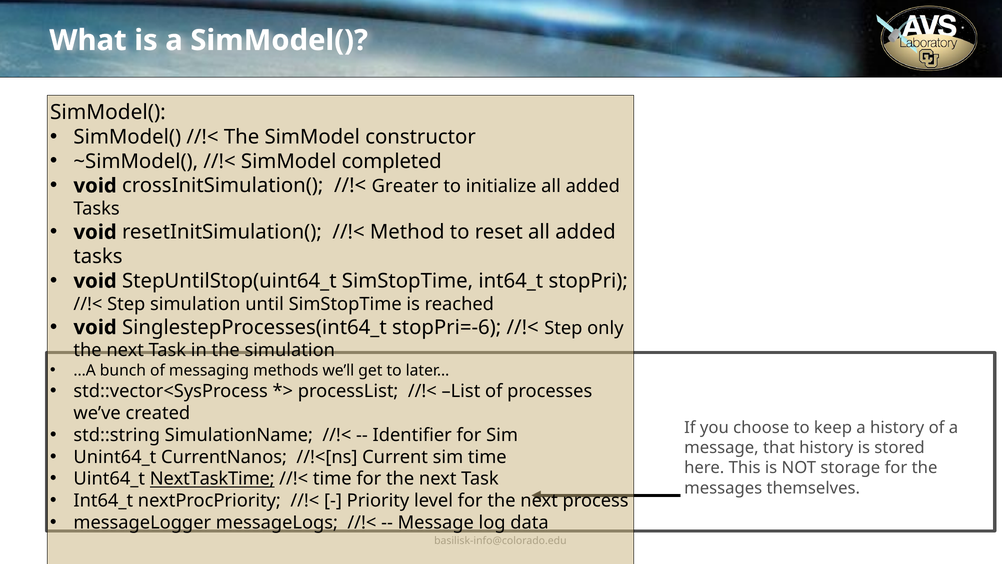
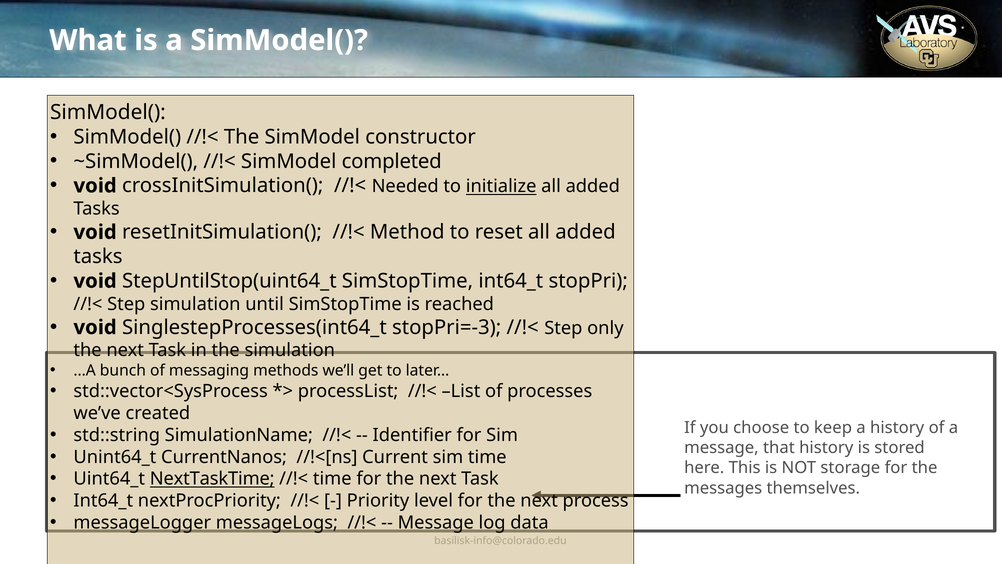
Greater: Greater -> Needed (405, 186)
initialize underline: none -> present (501, 186)
stopPri=-6: stopPri=-6 -> stopPri=-3 (447, 327)
